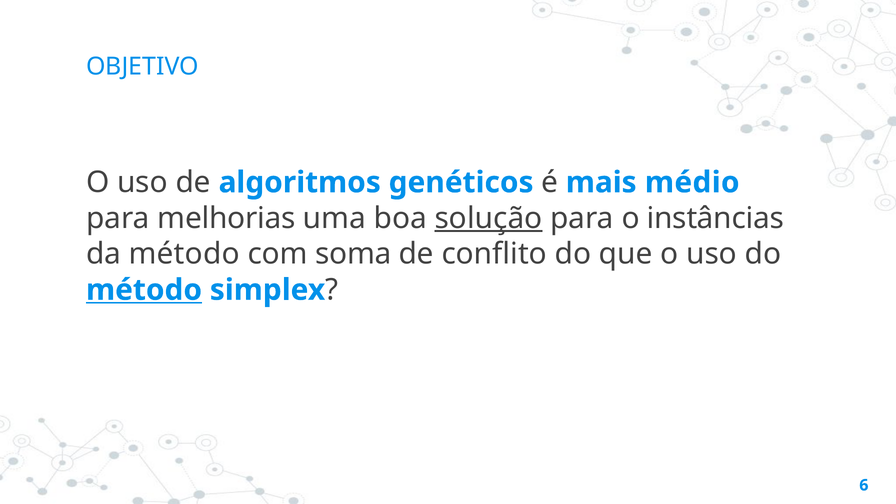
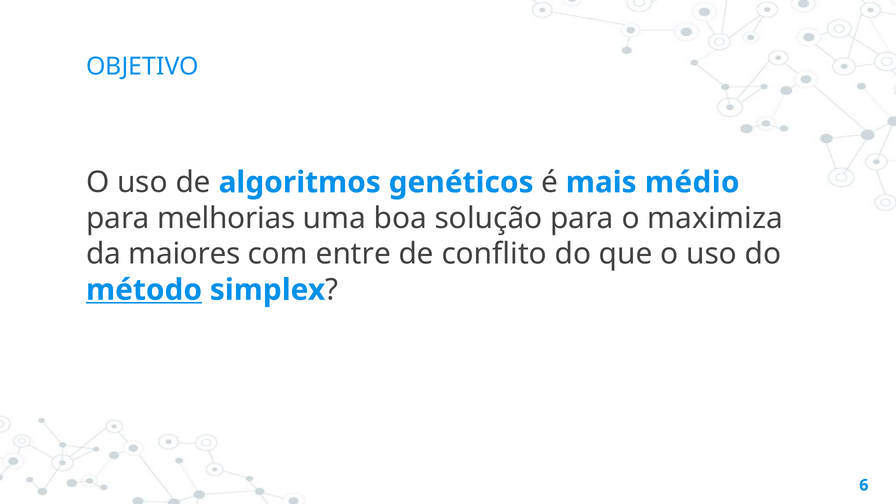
solução underline: present -> none (489, 218)
instâncias: instâncias -> maximiza (715, 218)
da método: método -> maiores (185, 254)
soma: soma -> entre (353, 254)
